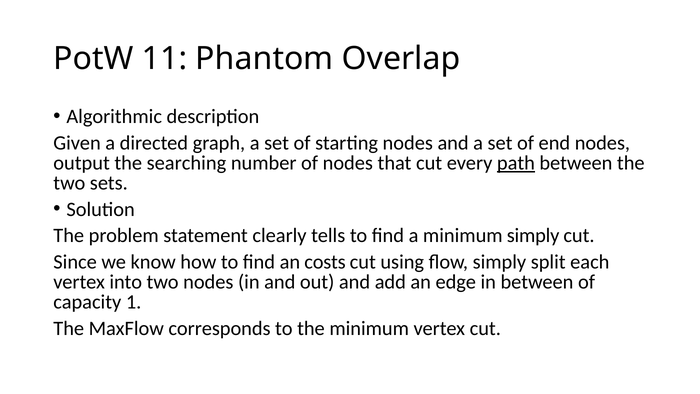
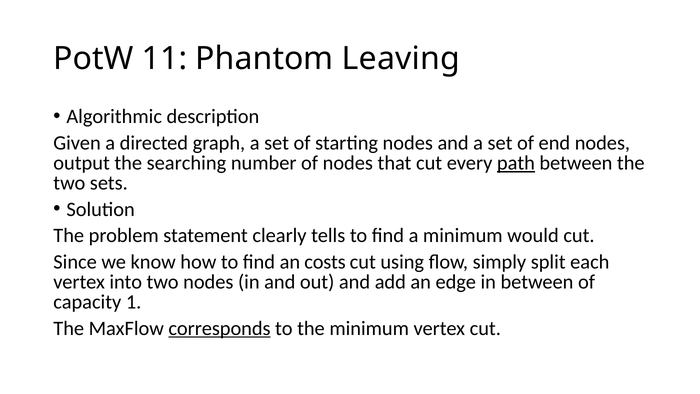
Overlap: Overlap -> Leaving (401, 59)
minimum simply: simply -> would (533, 236)
corresponds underline: none -> present (219, 328)
